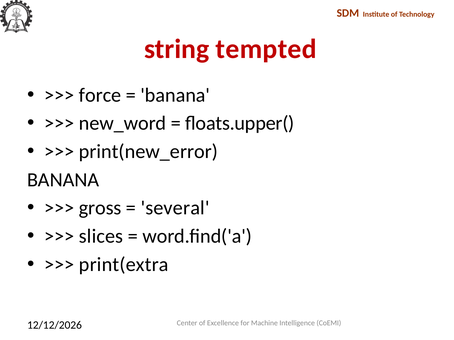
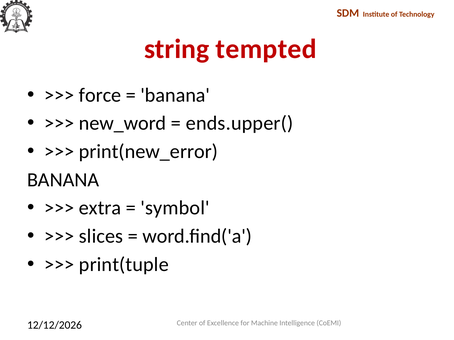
ﬂoats.upper(: ﬂoats.upper( -> ends.upper( (240, 123)
gross: gross -> extra (100, 208)
several: several -> symbol (175, 208)
print(extra: print(extra -> print(tuple (124, 265)
